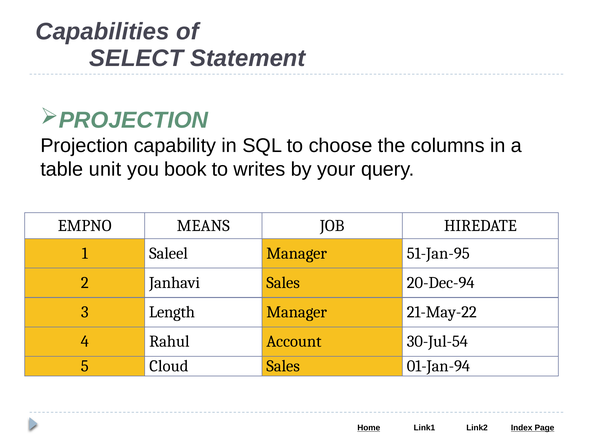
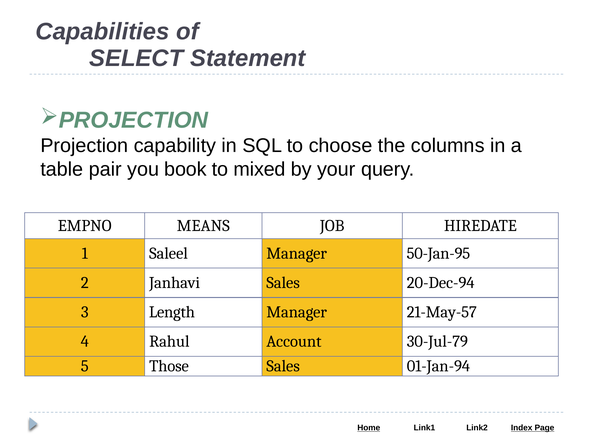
unit: unit -> pair (105, 169)
writes: writes -> mixed (260, 169)
51-Jan-95: 51-Jan-95 -> 50-Jan-95 (438, 253)
21-May-22: 21-May-22 -> 21-May-57 (442, 312)
30-Jul-54: 30-Jul-54 -> 30-Jul-79 (437, 341)
Cloud: Cloud -> Those (169, 366)
